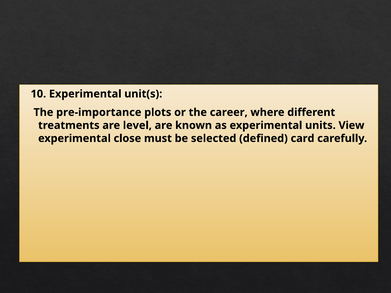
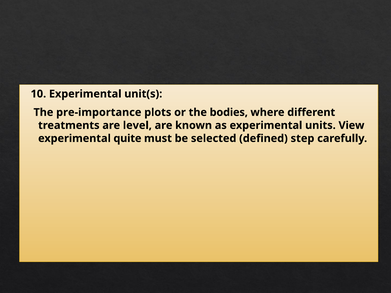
career: career -> bodies (229, 112)
close: close -> quite (127, 138)
card: card -> step (302, 138)
